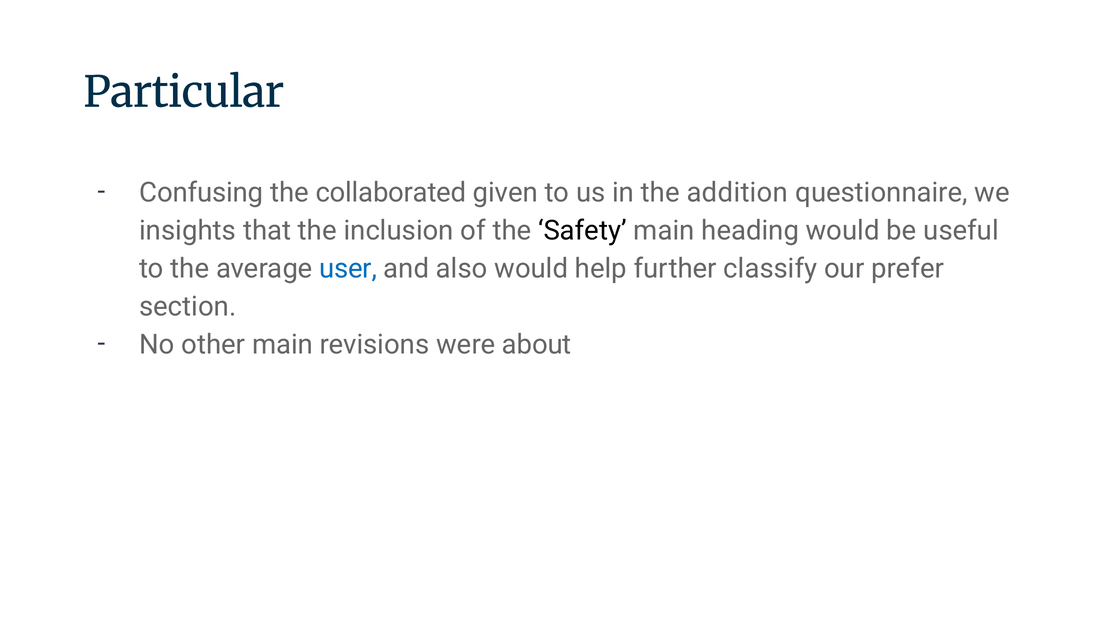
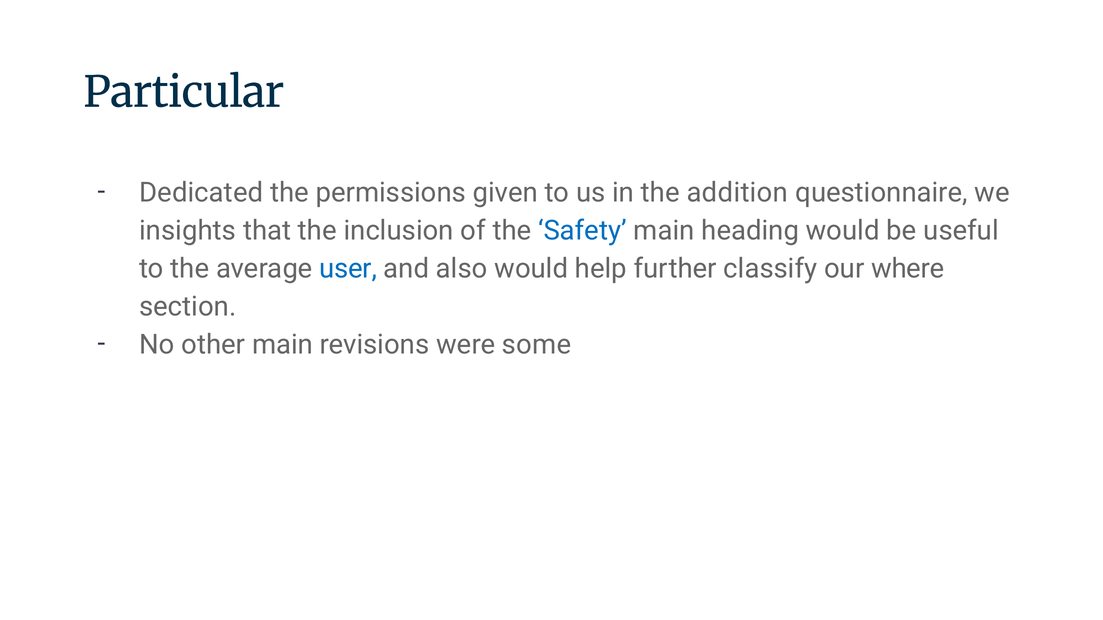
Confusing: Confusing -> Dedicated (201, 193)
collaborated: collaborated -> permissions (391, 193)
Safety colour: black -> blue (582, 231)
prefer: prefer -> where (908, 269)
about: about -> some (537, 345)
